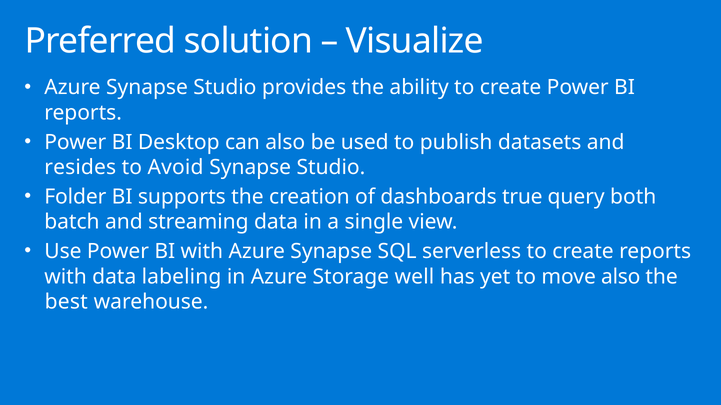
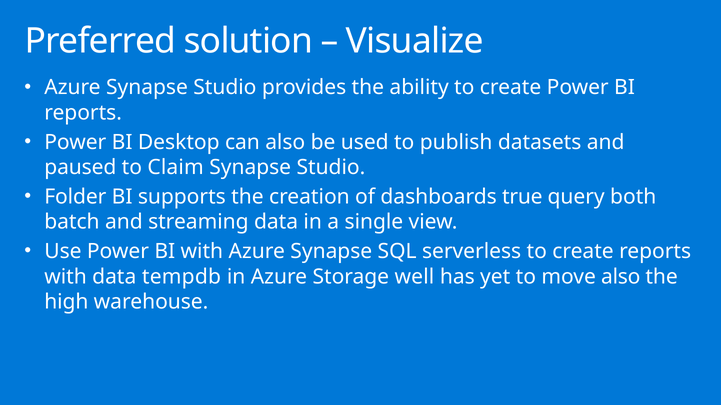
resides: resides -> paused (80, 168)
Avoid: Avoid -> Claim (176, 168)
labeling: labeling -> tempdb (181, 277)
best: best -> high (66, 302)
